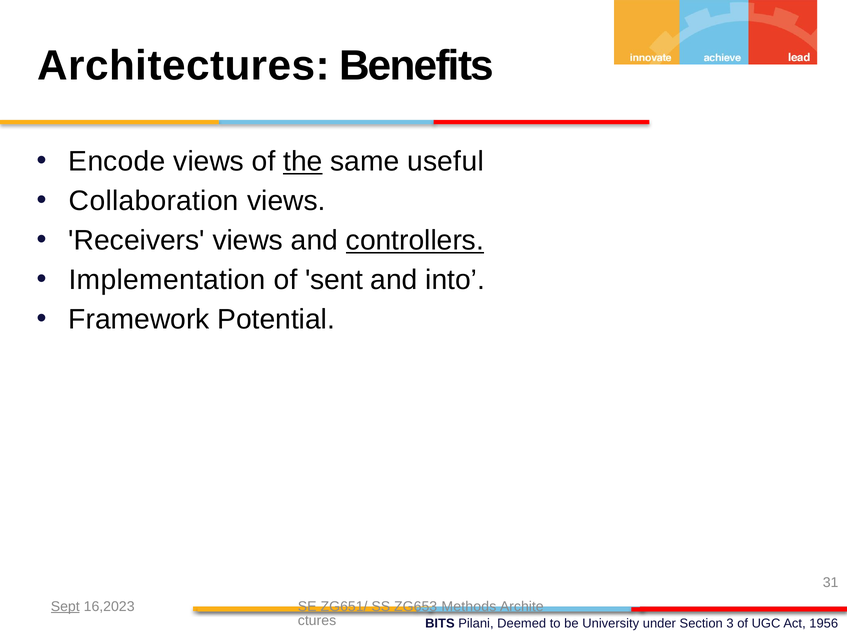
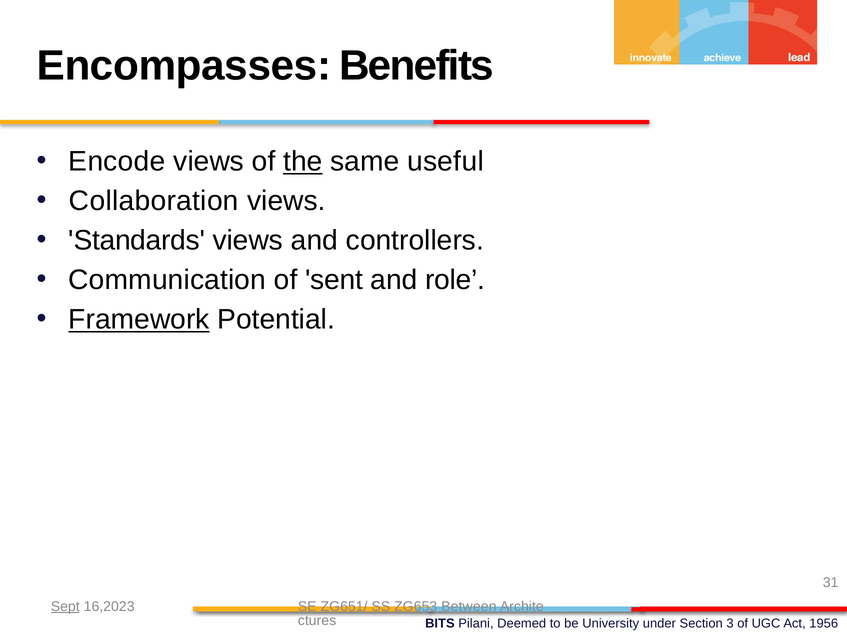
Architectures: Architectures -> Encompasses (184, 66)
Receivers: Receivers -> Standards (137, 241)
controllers underline: present -> none (415, 241)
Implementation: Implementation -> Communication (167, 280)
into: into -> role (455, 280)
Framework underline: none -> present (139, 320)
Methods: Methods -> Between (469, 607)
